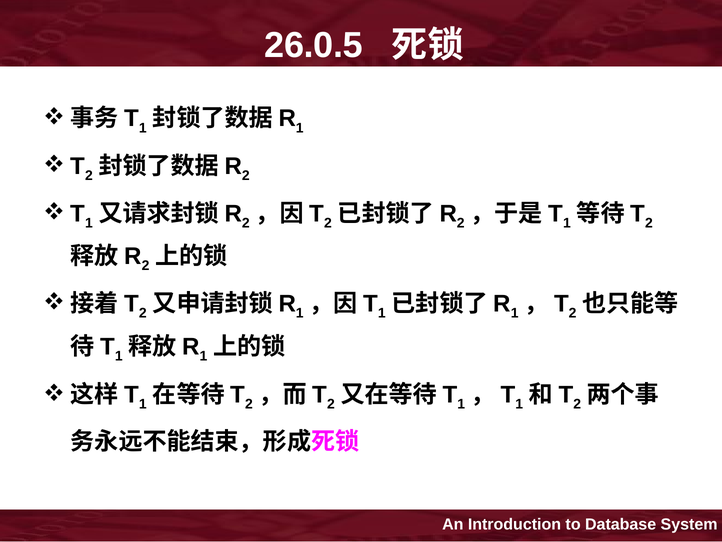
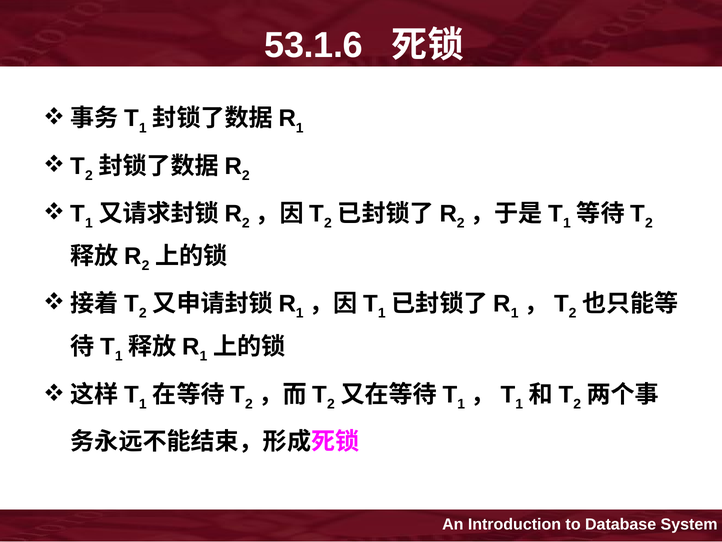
26.0.5: 26.0.5 -> 53.1.6 (314, 45)
